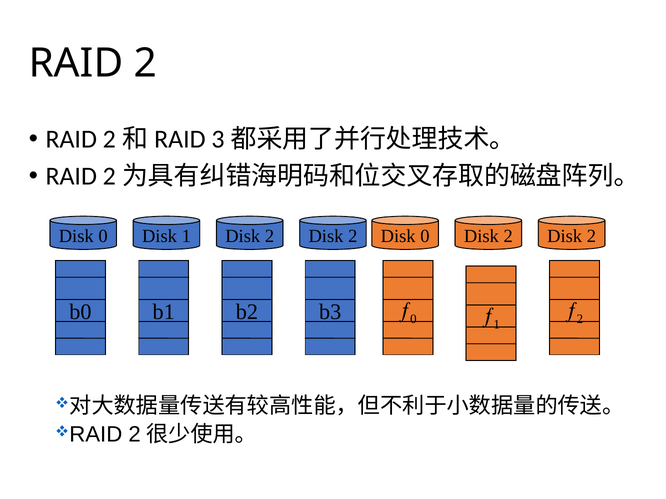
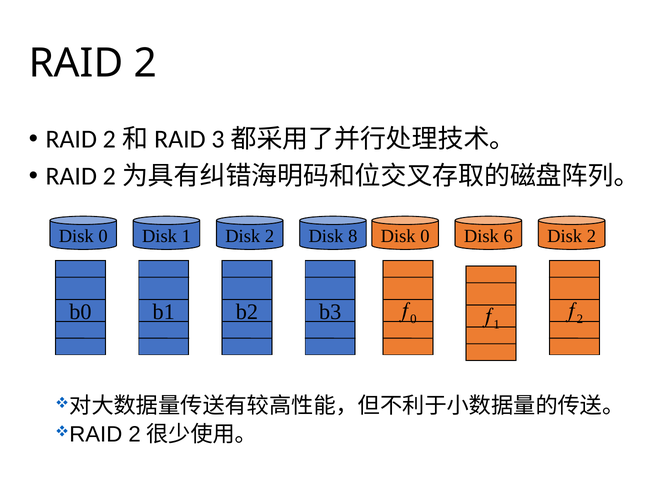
2: 2 -> 8 (353, 236)
0 Disk 2: 2 -> 6 (508, 236)
